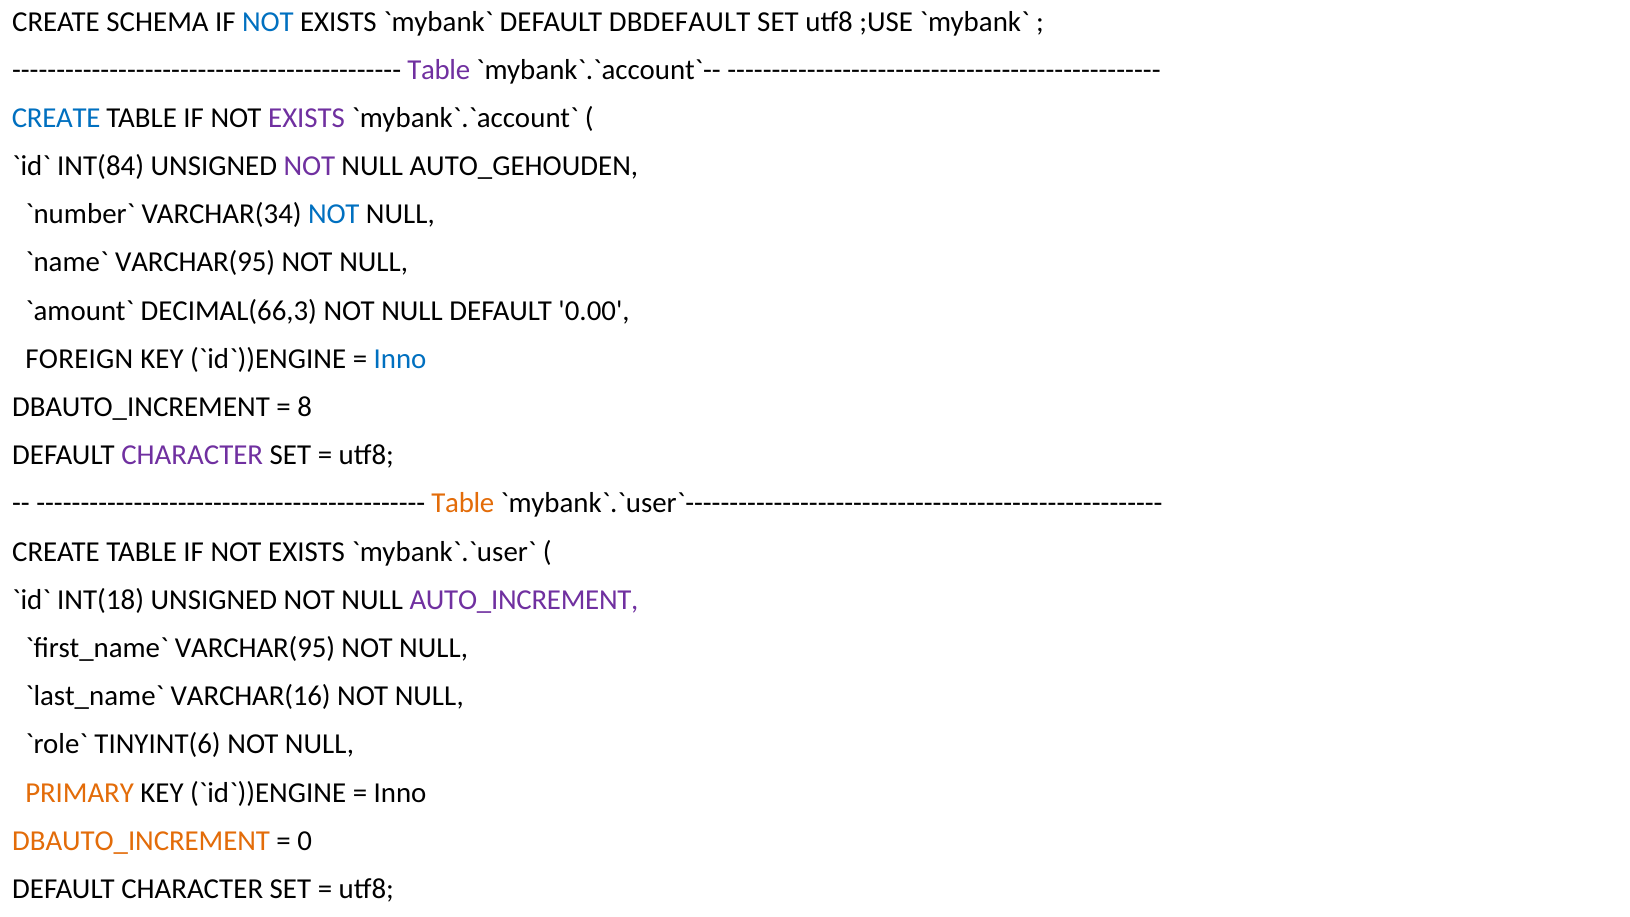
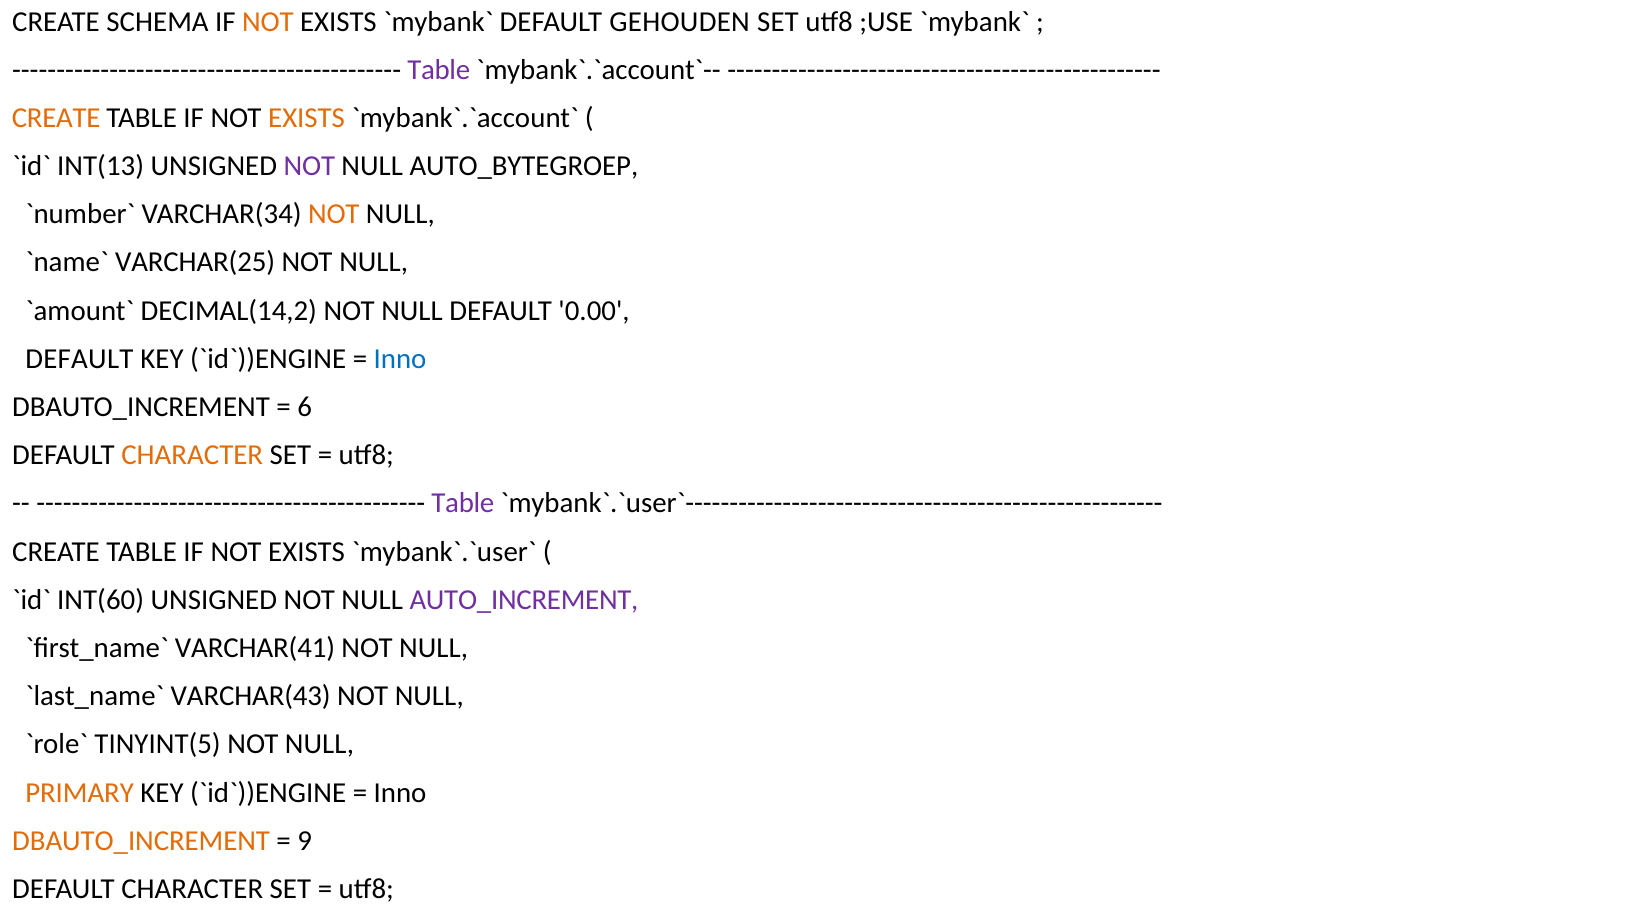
NOT colour: blue -> orange (268, 22)
DBDEFAULT: DBDEFAULT -> GEHOUDEN (680, 22)
CREATE colour: blue -> orange (56, 118)
EXISTS colour: purple -> orange (307, 118)
INT(84: INT(84 -> INT(13 (101, 166)
AUTO_GEHOUDEN: AUTO_GEHOUDEN -> AUTO_BYTEGROEP (524, 166)
NOT colour: blue -> orange (334, 214)
VARCHAR(95: VARCHAR(95 -> VARCHAR(25 (195, 262)
DECIMAL(66,3: DECIMAL(66,3 -> DECIMAL(14,2 (229, 311)
FOREIGN: FOREIGN -> DEFAULT (79, 359)
8: 8 -> 6 (305, 407)
CHARACTER colour: purple -> orange (192, 455)
Table colour: orange -> purple (463, 503)
INT(18: INT(18 -> INT(60 (101, 600)
VARCHAR(95: VARCHAR(95 -> VARCHAR(41 (255, 648)
VARCHAR(16: VARCHAR(16 -> VARCHAR(43 (251, 696)
TINYINT(6: TINYINT(6 -> TINYINT(5 (158, 744)
0: 0 -> 9 (305, 841)
